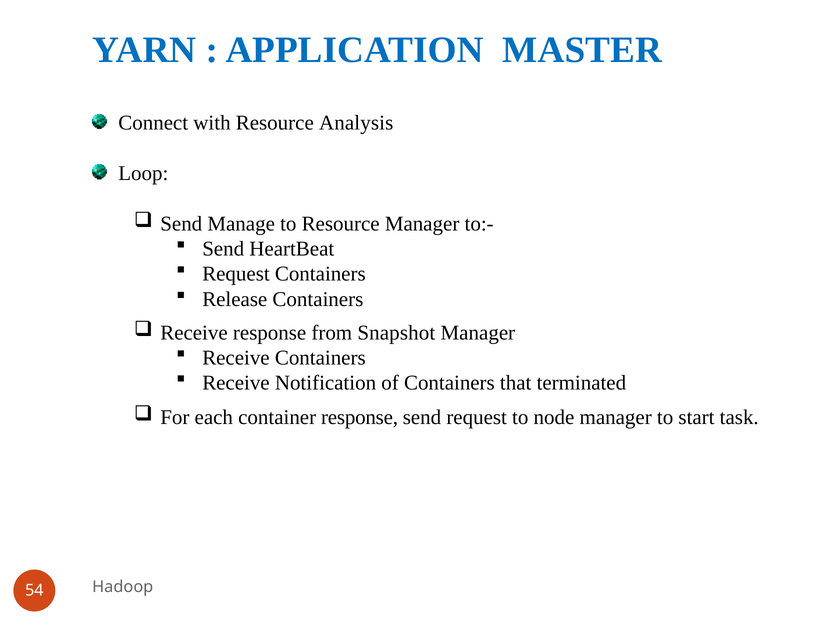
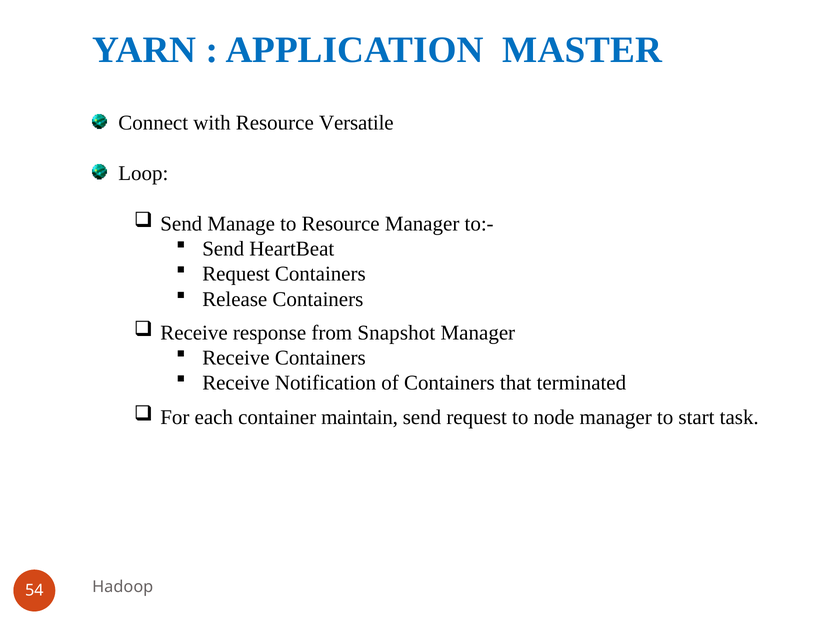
Analysis: Analysis -> Versatile (356, 123)
container response: response -> maintain (360, 418)
